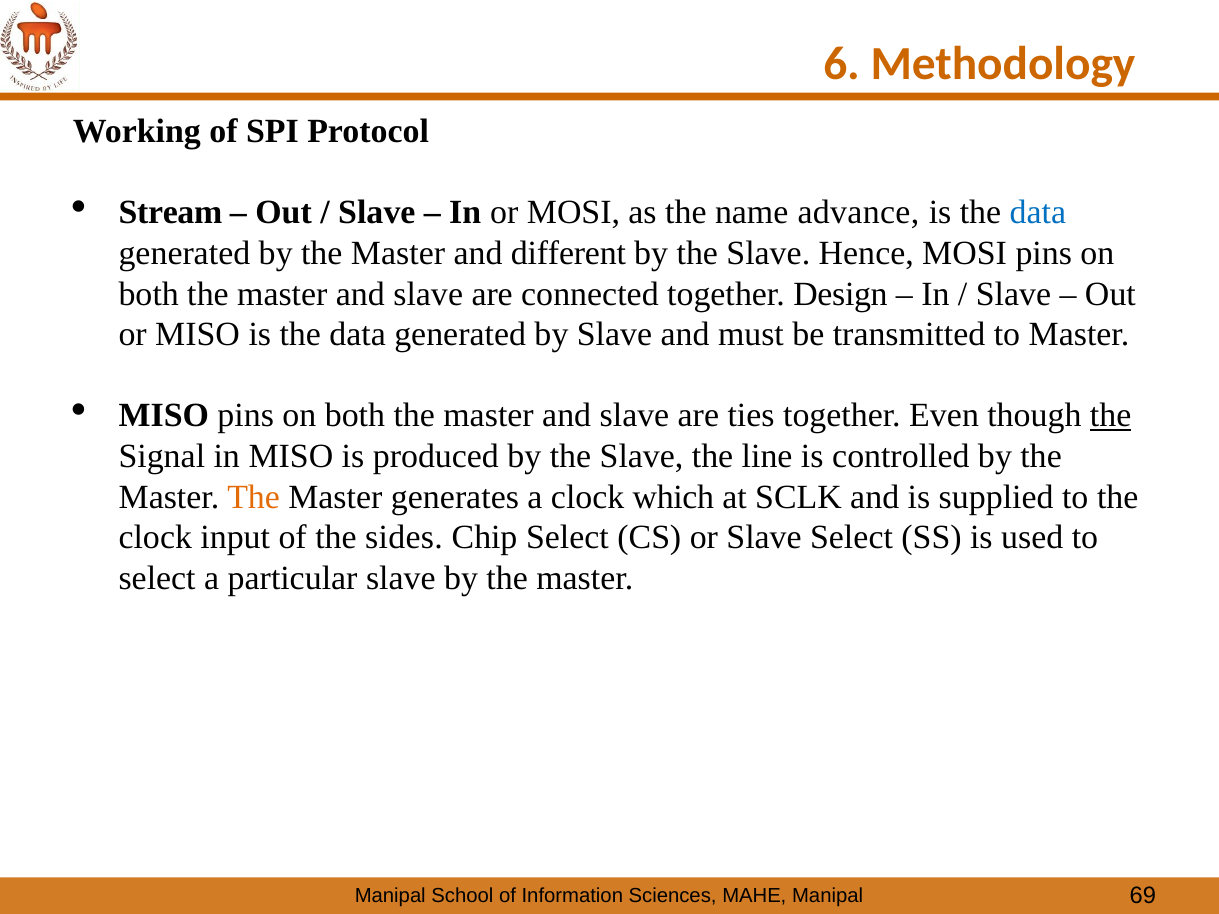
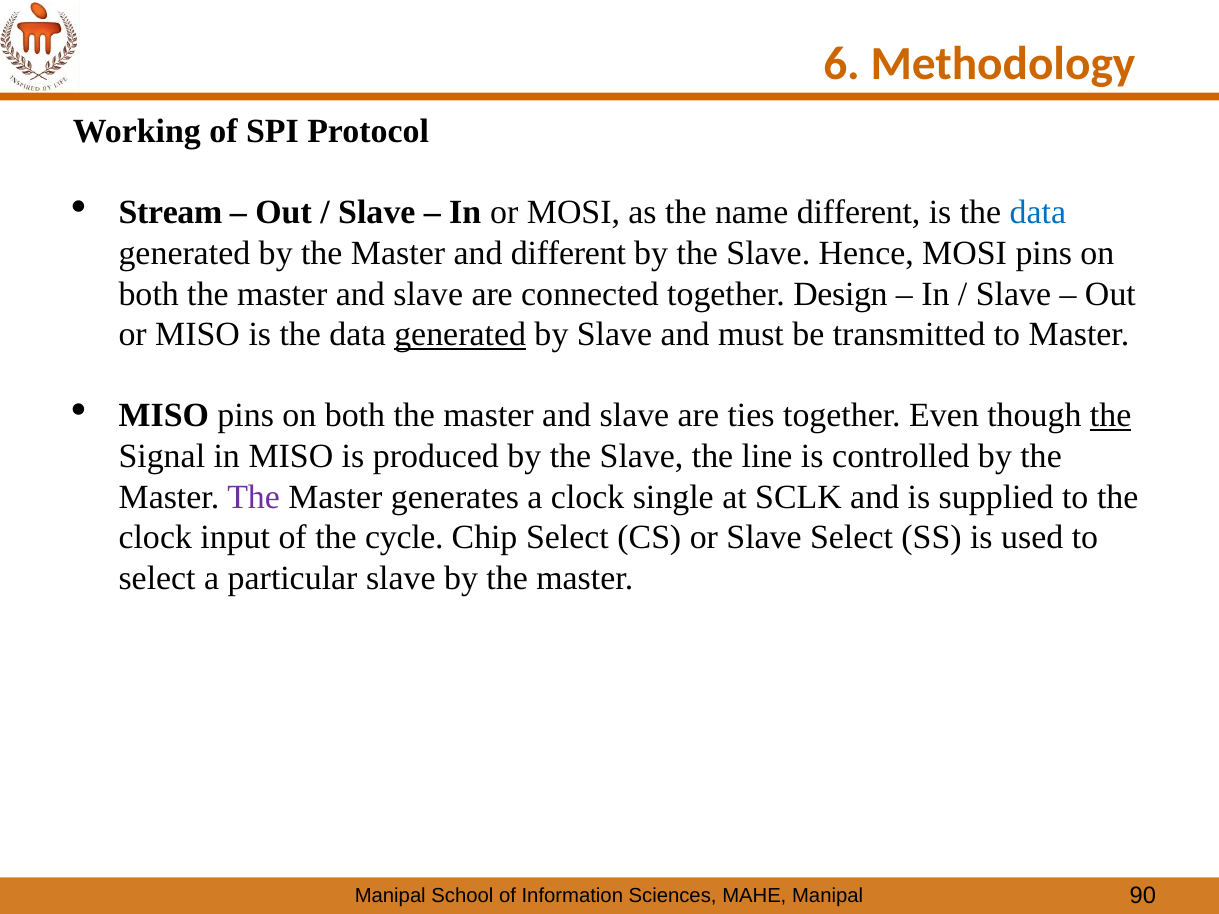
name advance: advance -> different (859, 213)
generated underline: none -> present (460, 335)
The colour: orange -> purple (254, 497)
which: which -> single (673, 497)
sides: sides -> cycle (404, 538)
69: 69 -> 90 (1143, 896)
